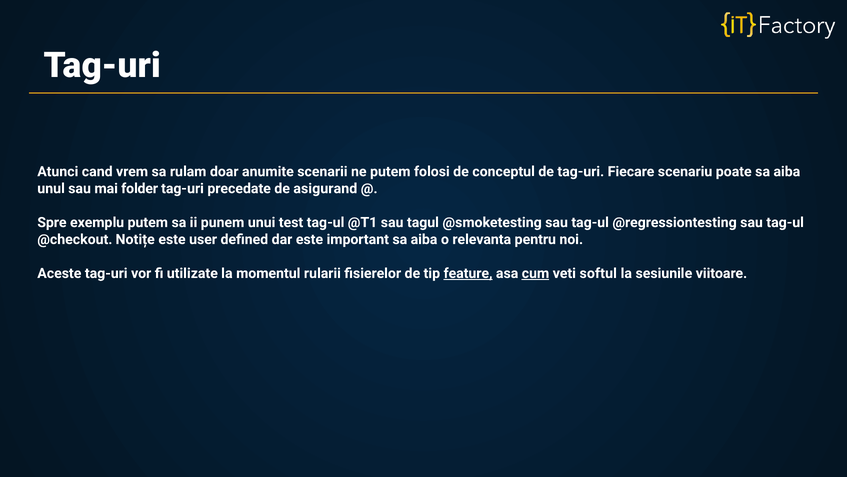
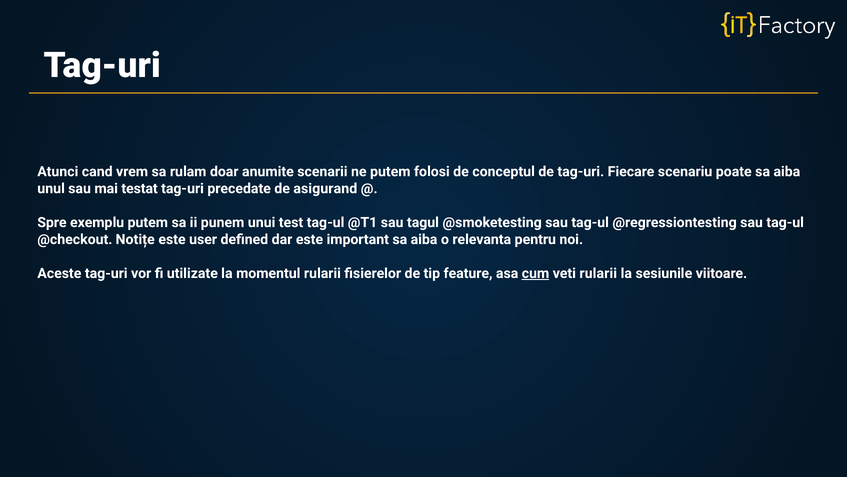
folder: folder -> testat (140, 188)
feature underline: present -> none (468, 273)
veti softul: softul -> rularii (598, 273)
